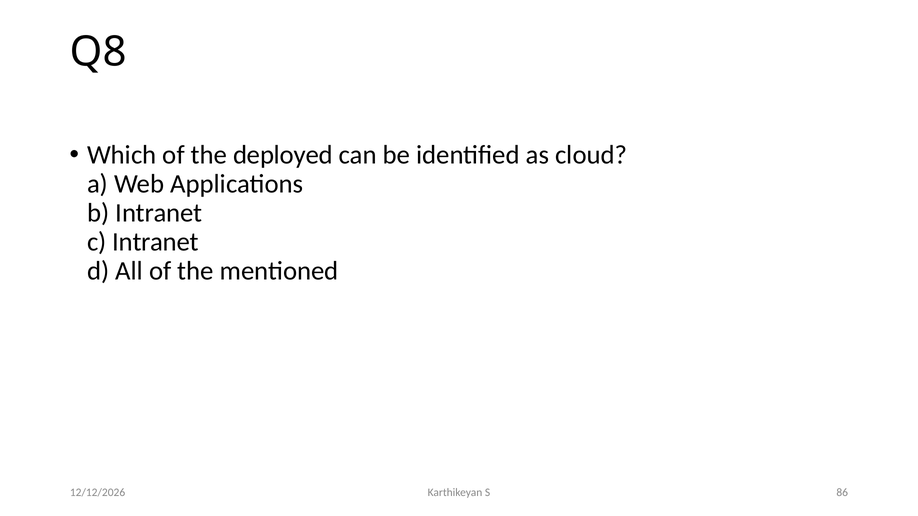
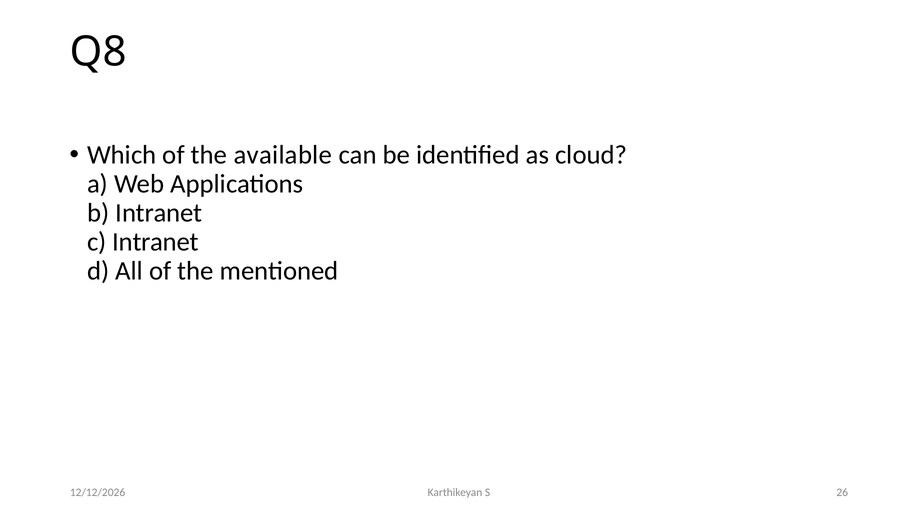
deployed: deployed -> available (283, 155)
86: 86 -> 26 (842, 493)
